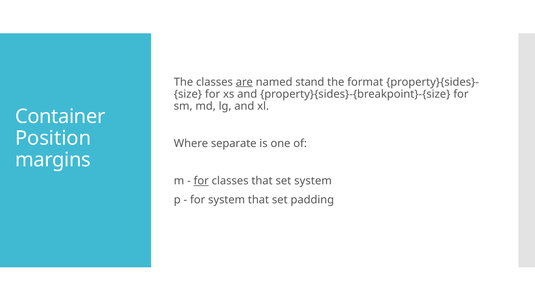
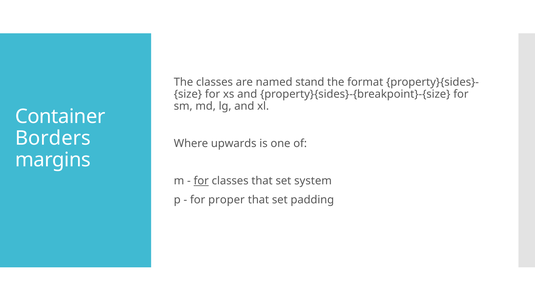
are underline: present -> none (244, 82)
Position: Position -> Borders (53, 138)
separate: separate -> upwards (234, 144)
for system: system -> proper (227, 200)
